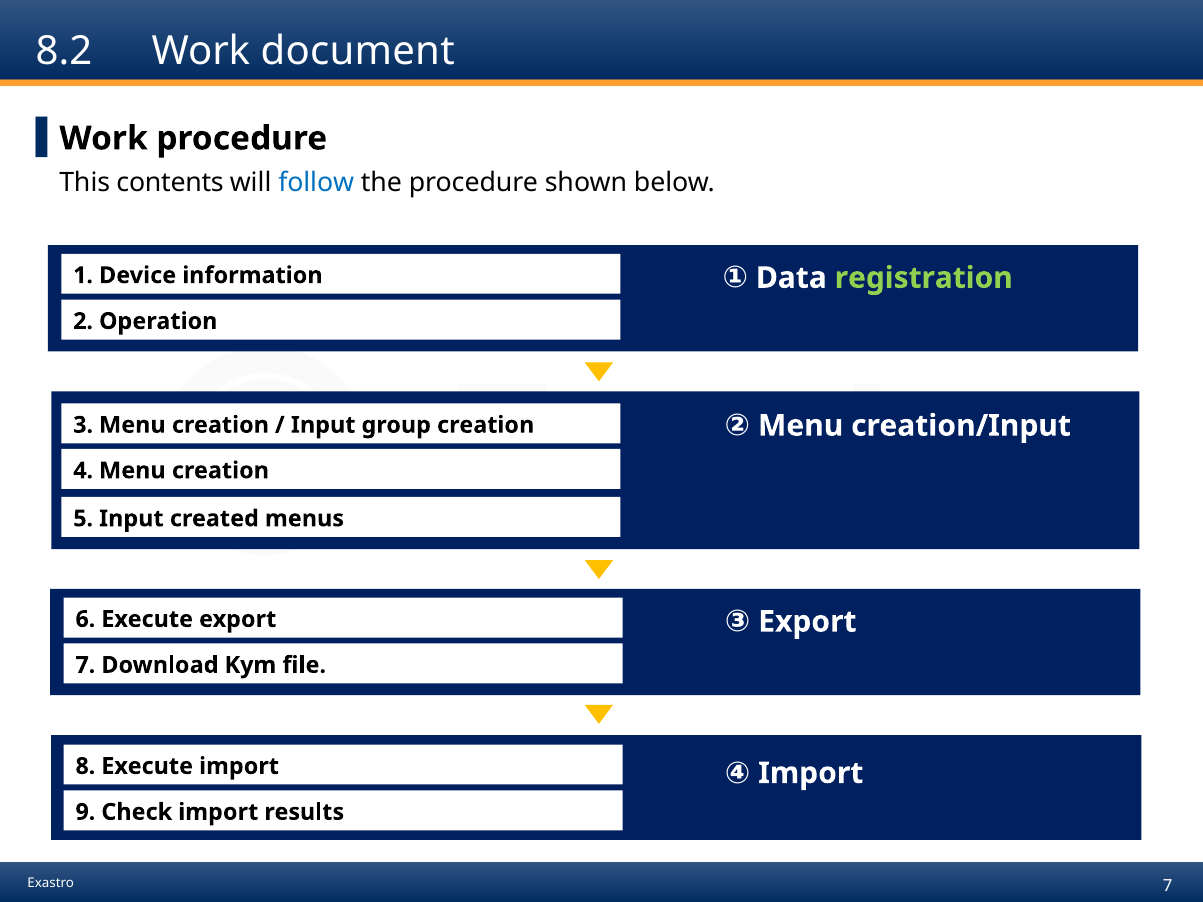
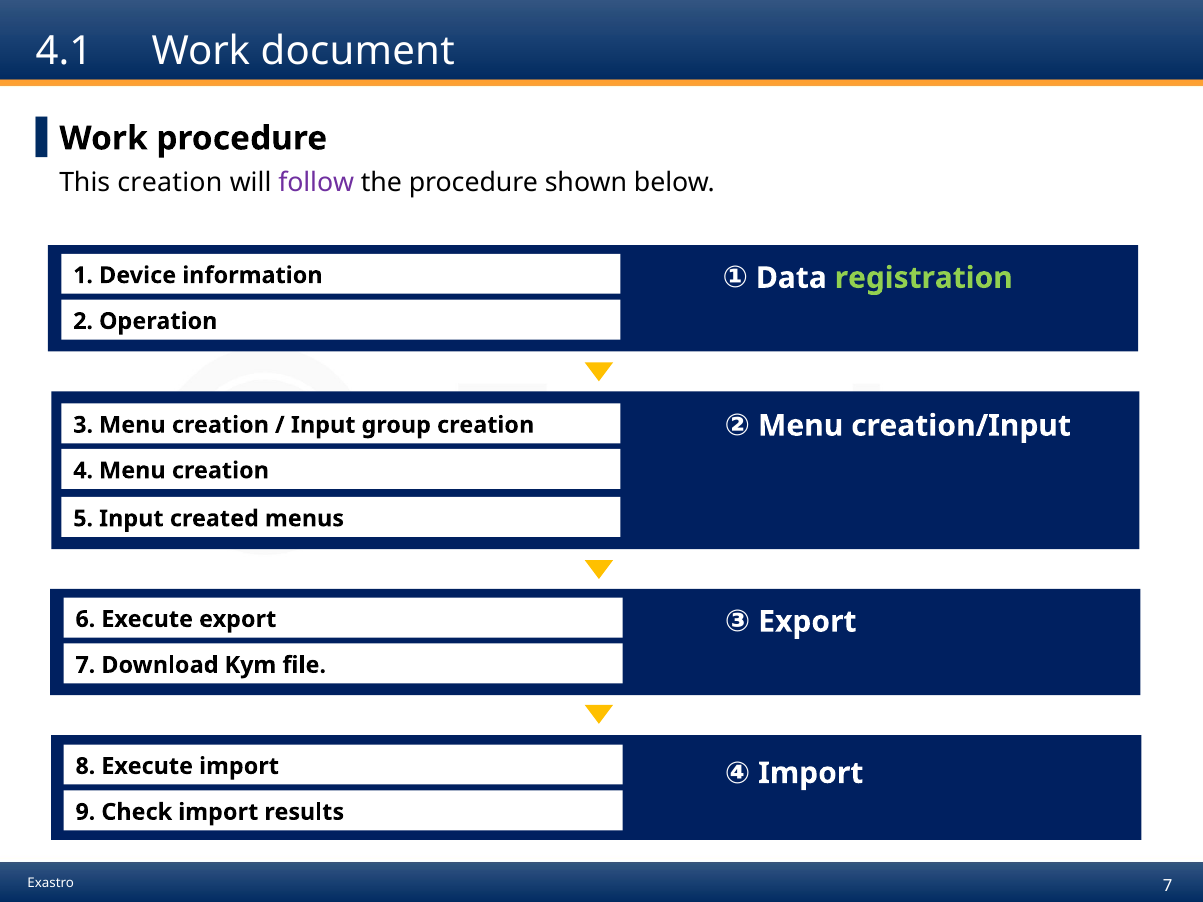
8.2: 8.2 -> 4.1 (64, 51)
This contents: contents -> creation (170, 182)
follow colour: blue -> purple (316, 182)
